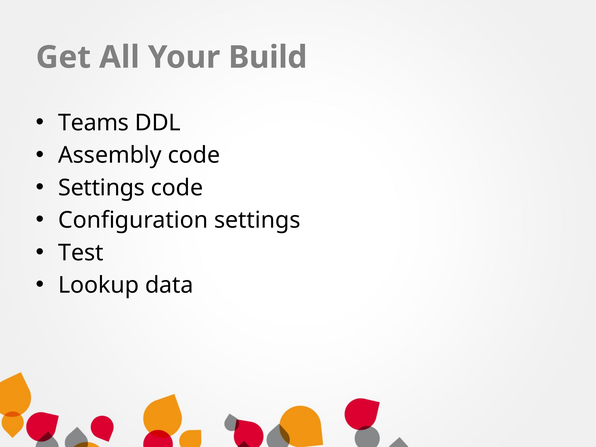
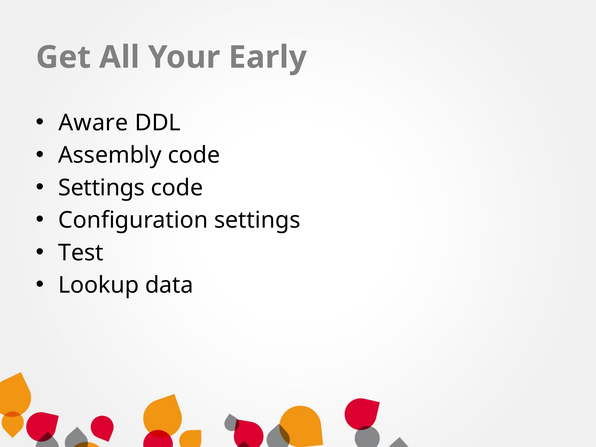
Build: Build -> Early (268, 57)
Teams: Teams -> Aware (93, 123)
